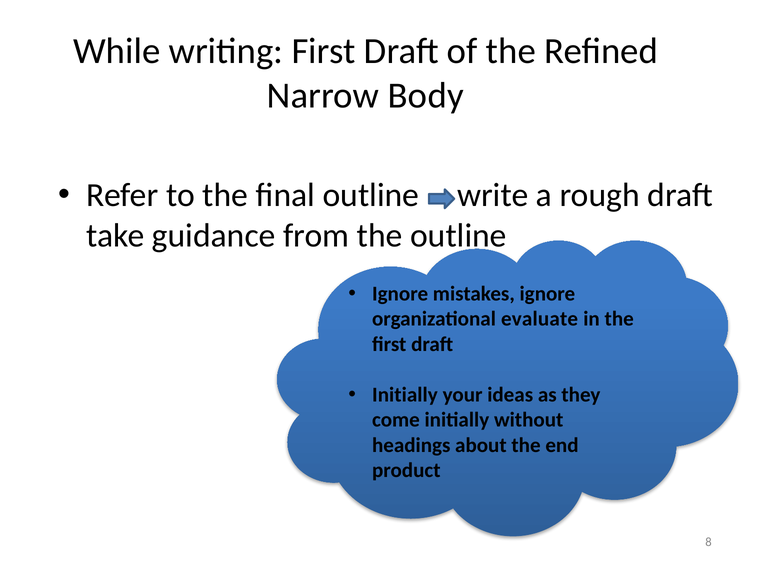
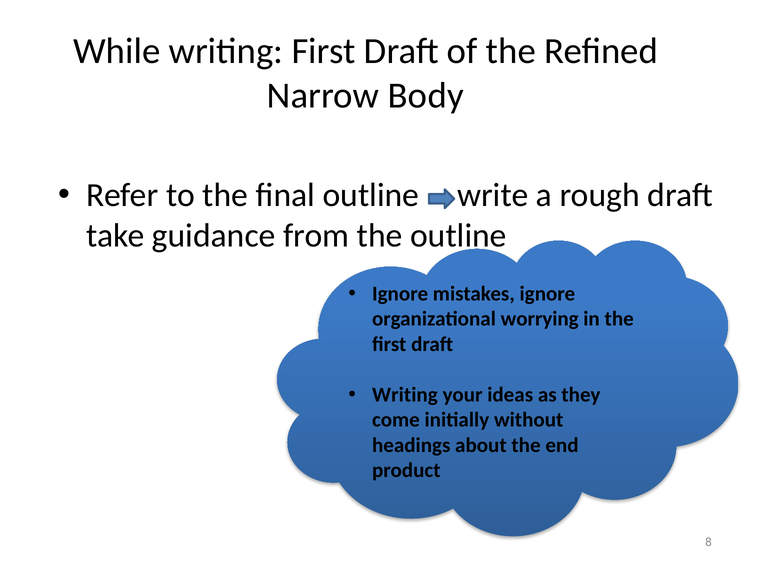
evaluate: evaluate -> worrying (540, 319)
Initially: Initially -> Writing (405, 395)
